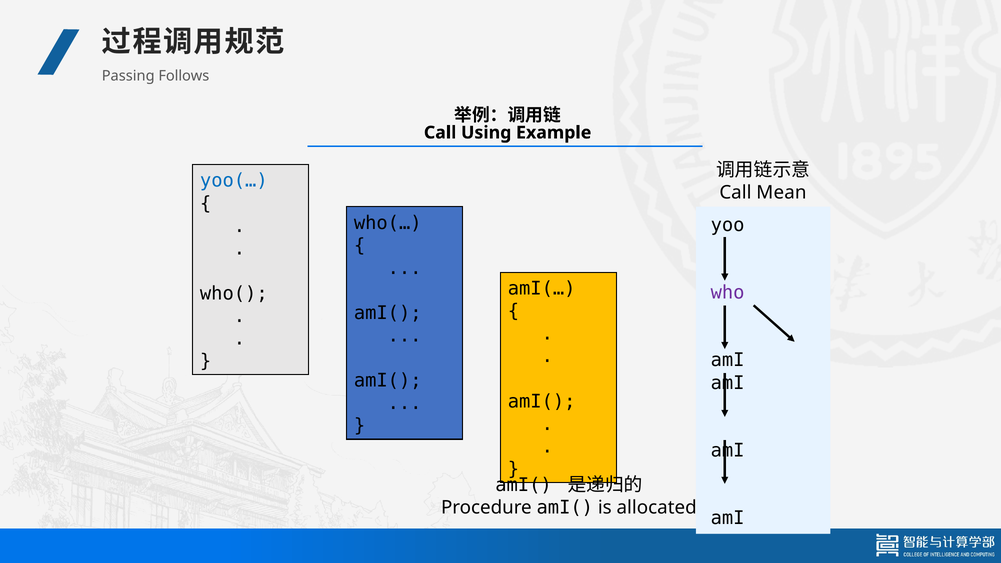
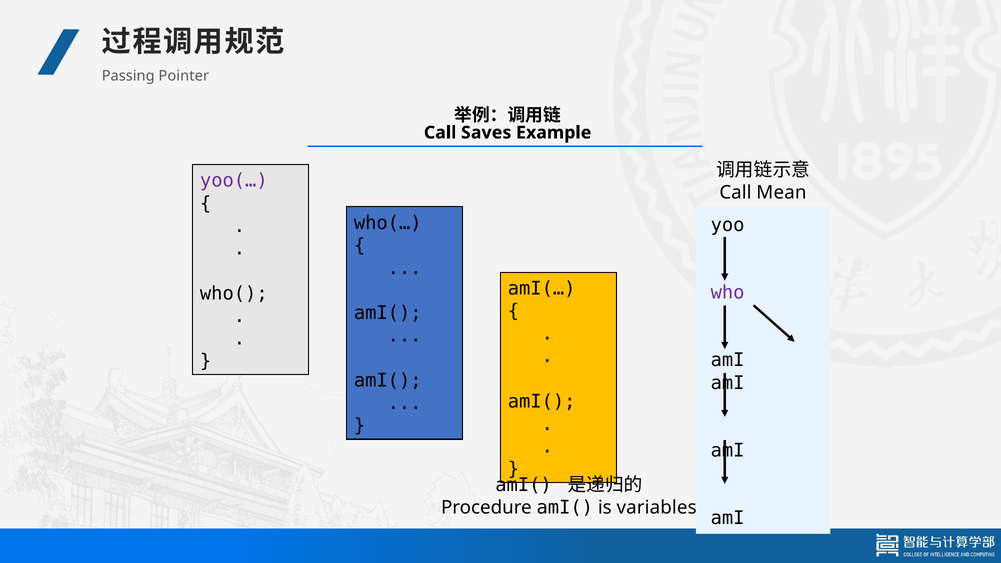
Follows: Follows -> Pointer (184, 76)
Using: Using -> Saves (486, 133)
yoo(… colour: blue -> purple (234, 181)
allocated: allocated -> variables (657, 507)
